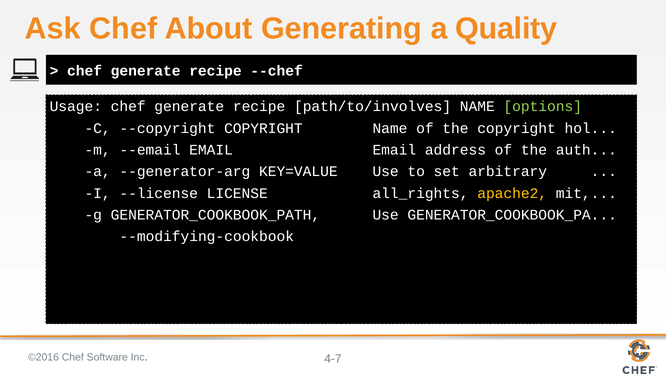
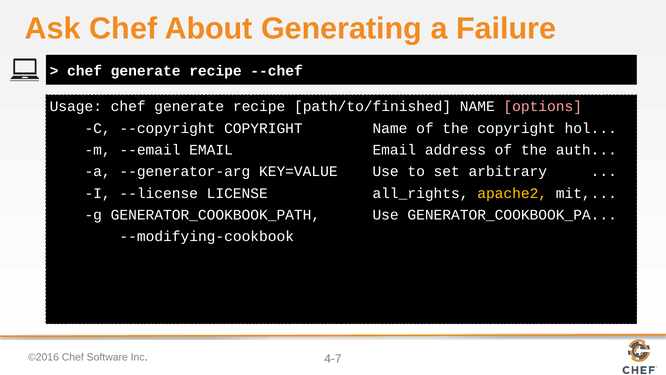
Quality: Quality -> Failure (506, 29)
path/to/involves: path/to/involves -> path/to/finished (373, 107)
options colour: light green -> pink (543, 107)
